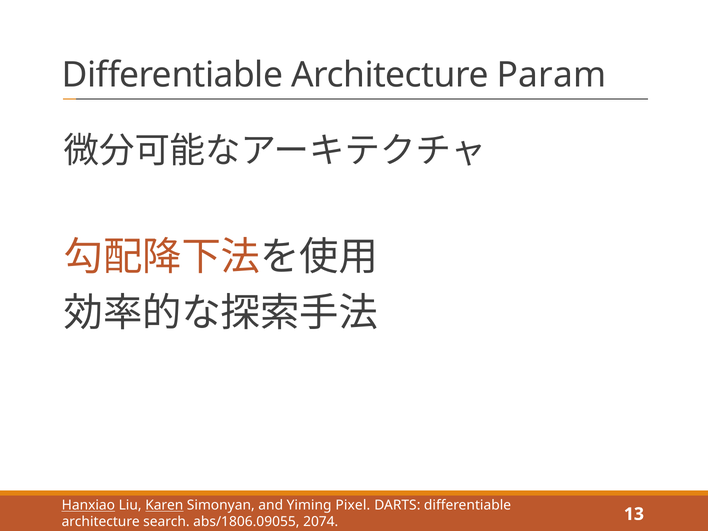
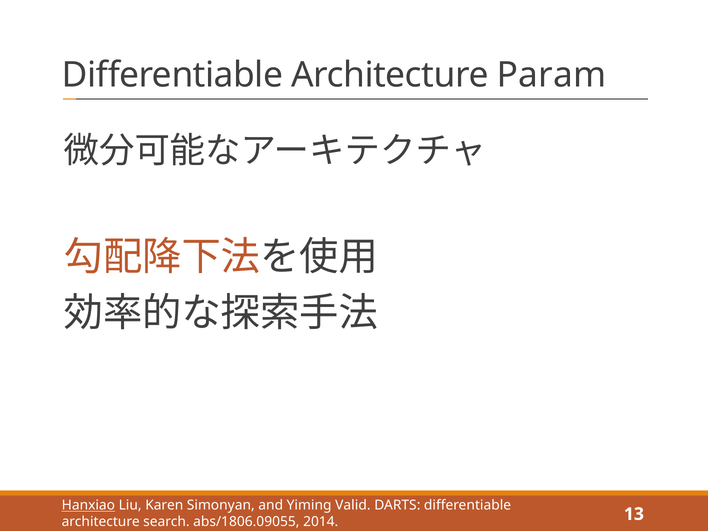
Karen underline: present -> none (164, 505)
Pixel: Pixel -> Valid (353, 505)
2074: 2074 -> 2014 (321, 522)
